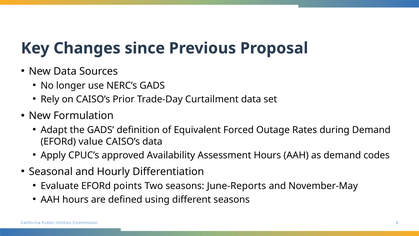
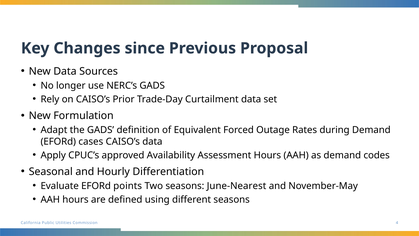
value: value -> cases (91, 141)
June-Reports: June-Reports -> June-Nearest (237, 186)
